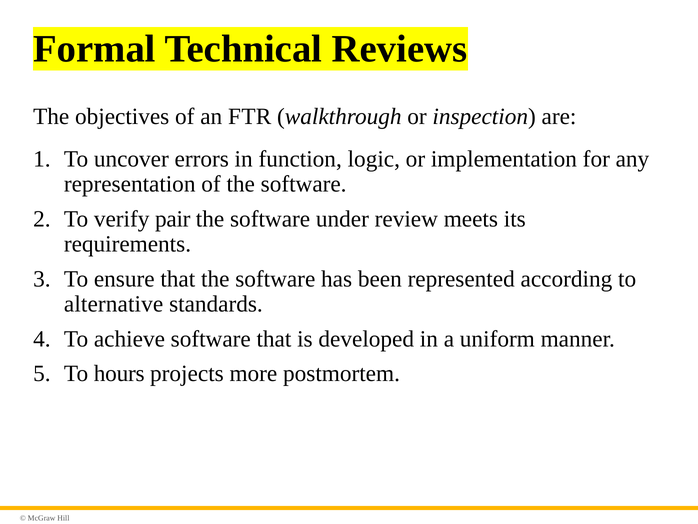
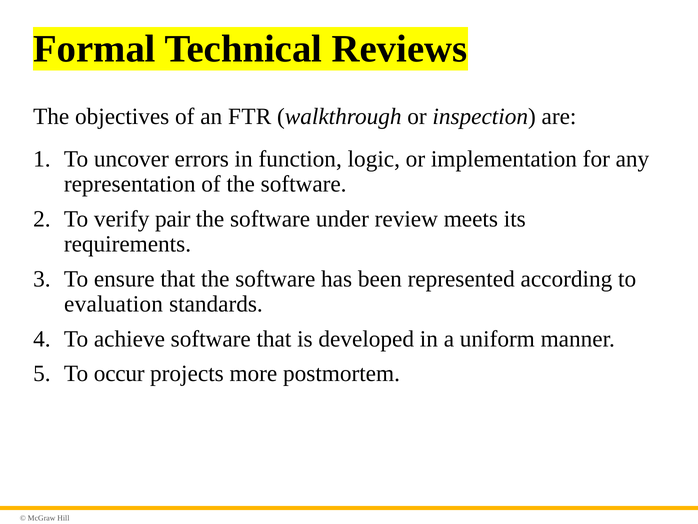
alternative: alternative -> evaluation (114, 304)
hours: hours -> occur (119, 373)
